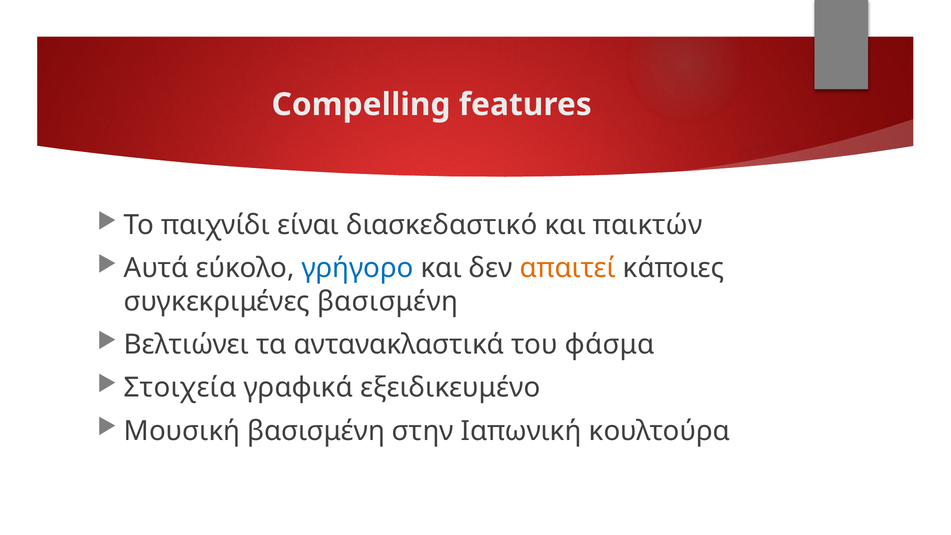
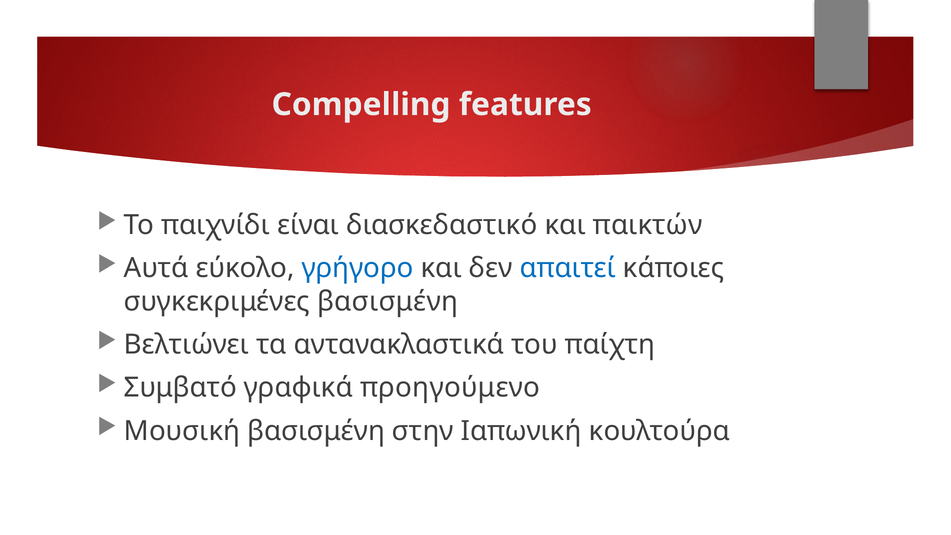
απαιτεί colour: orange -> blue (568, 268)
φάσμα: φάσμα -> παίχτη (610, 345)
Στοιχεία: Στοιχεία -> Συμβατό (180, 388)
εξειδικευμένο: εξειδικευμένο -> προηγούμενο (450, 388)
